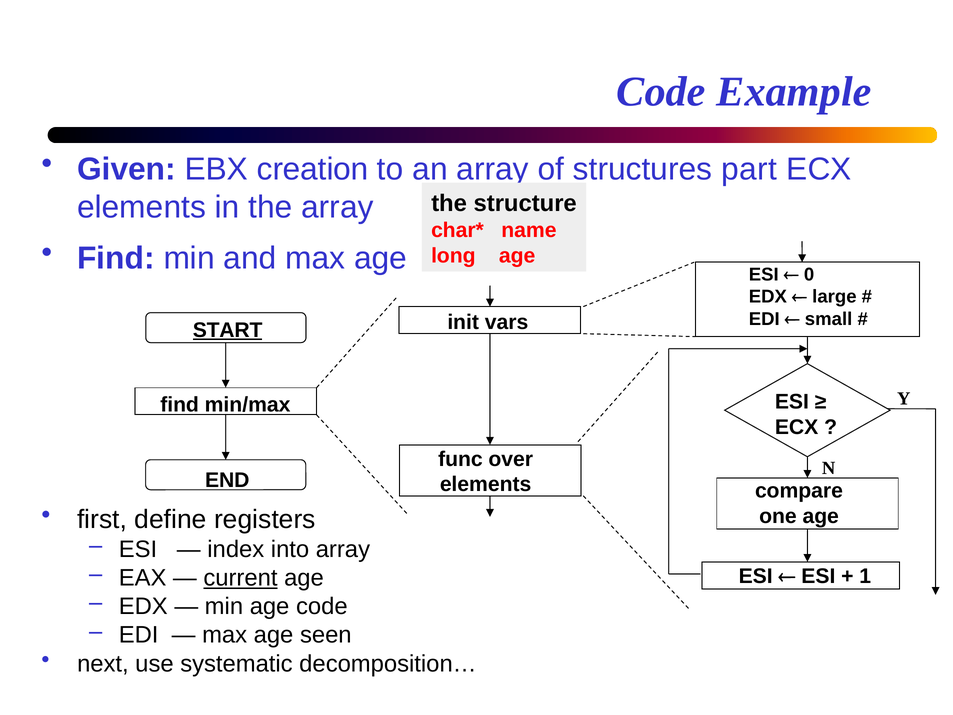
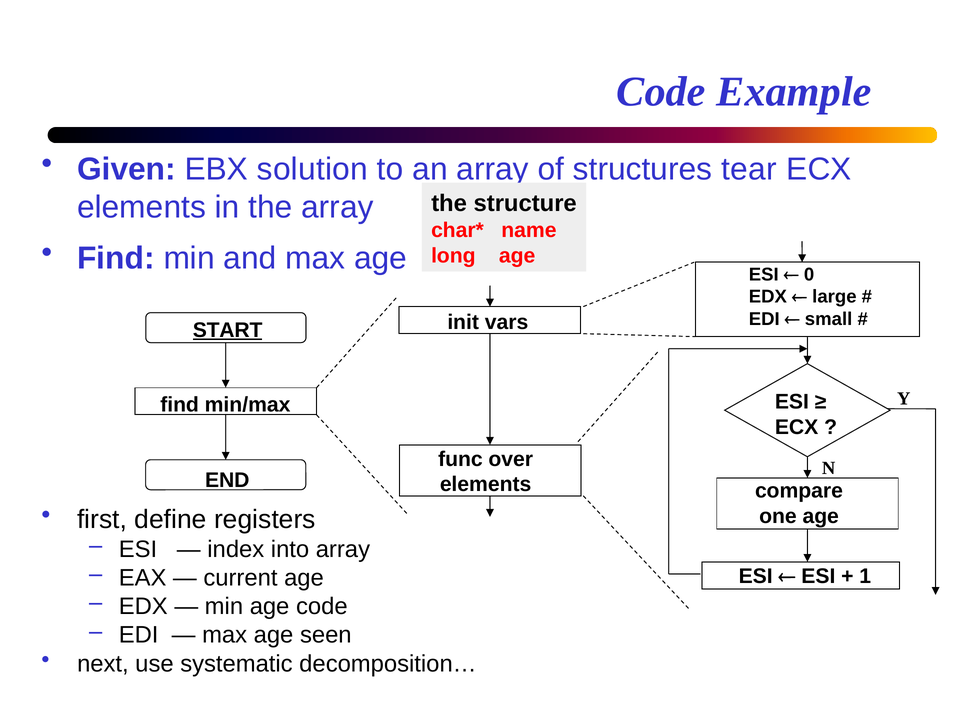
creation: creation -> solution (312, 169)
part: part -> tear (749, 169)
current underline: present -> none (240, 578)
